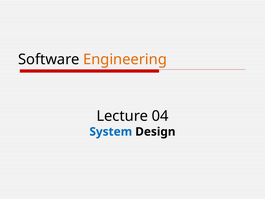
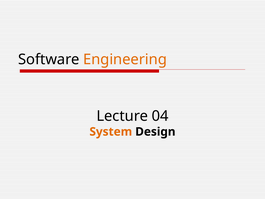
System colour: blue -> orange (111, 132)
